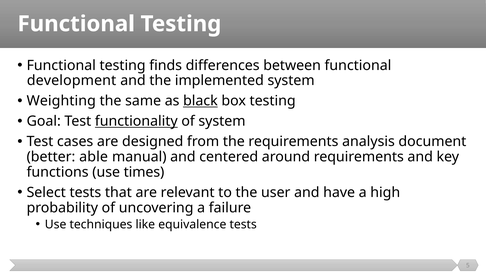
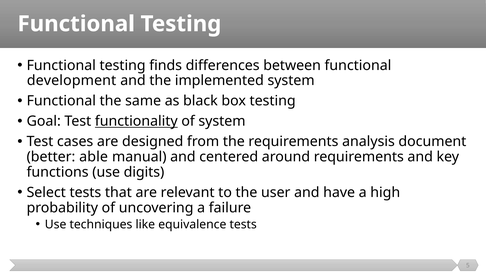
Weighting: Weighting -> Functional (61, 101)
black underline: present -> none (200, 101)
times: times -> digits (144, 172)
